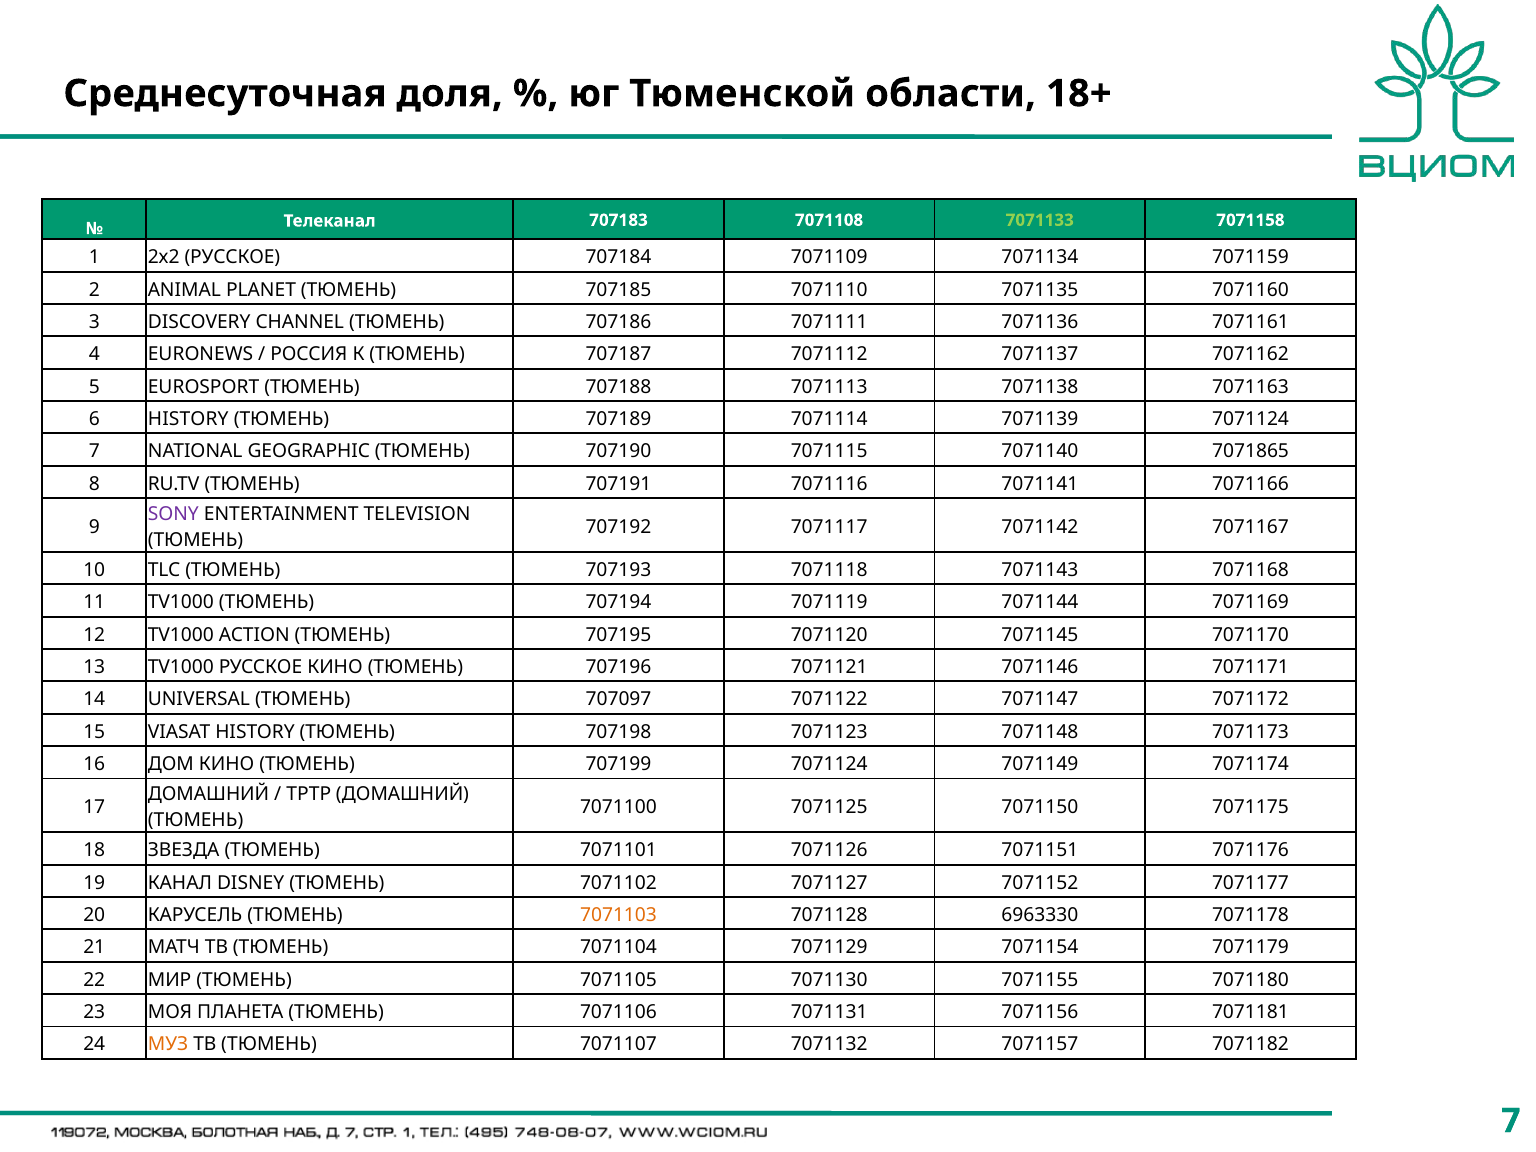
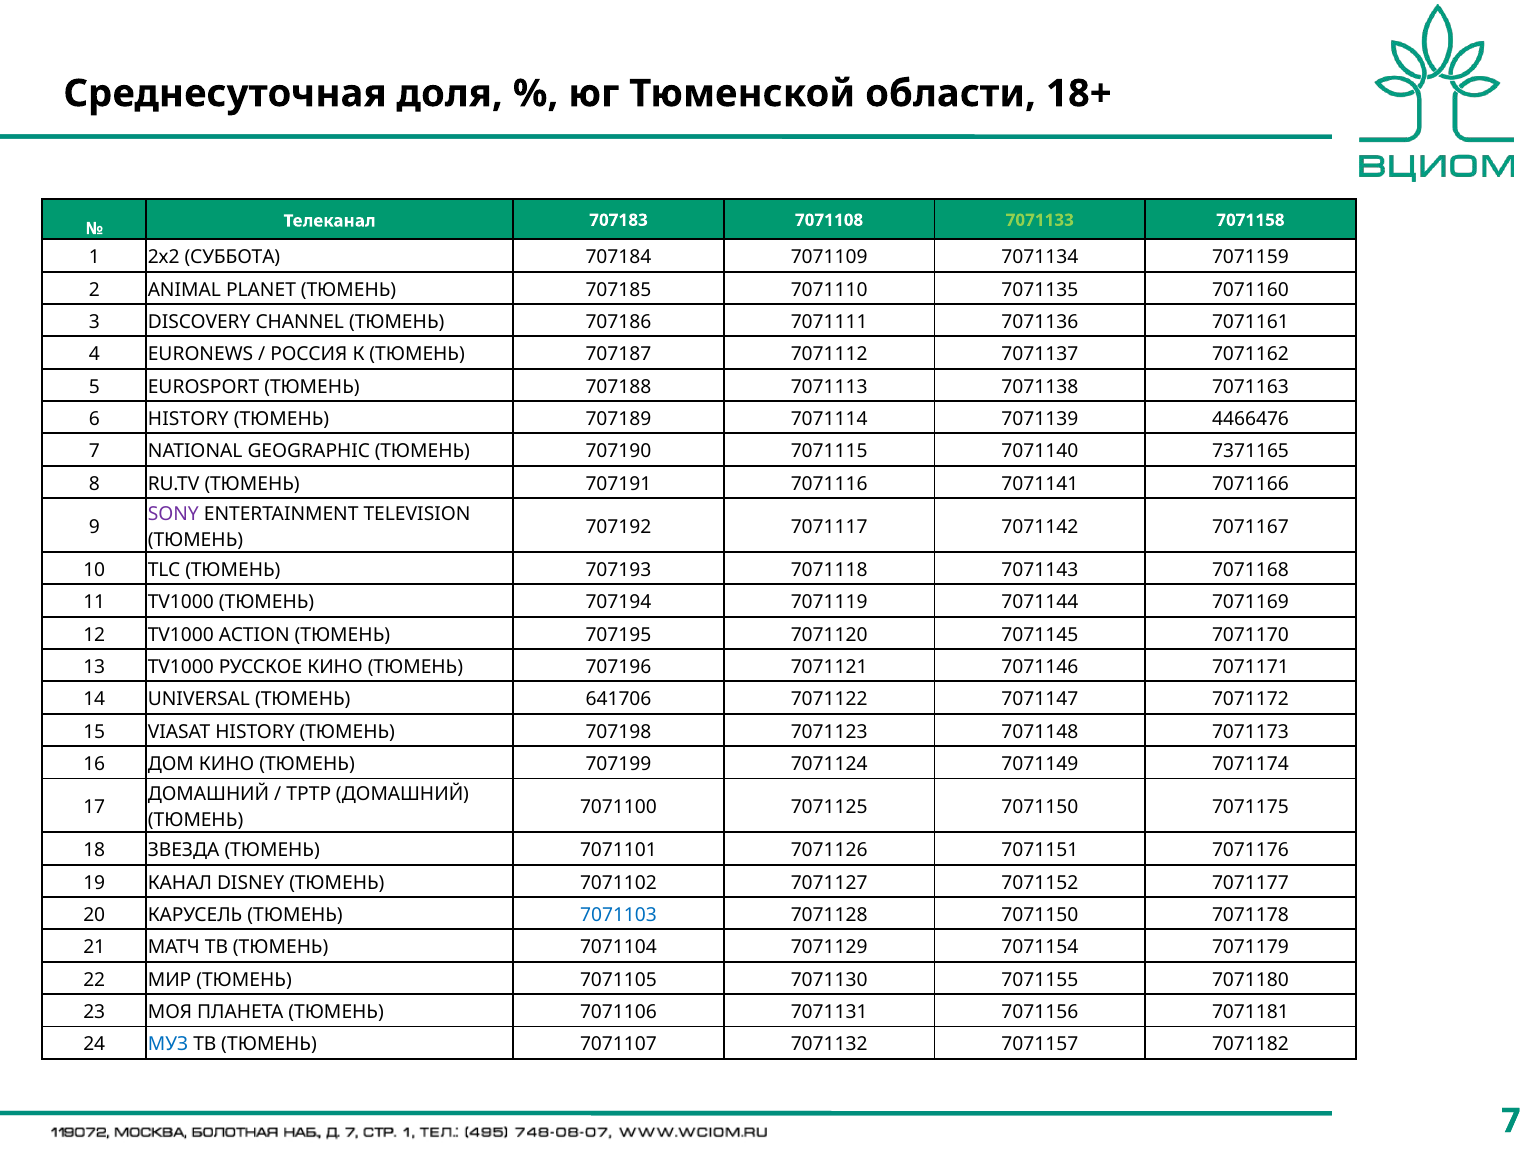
2х2 РУССКОЕ: РУССКОЕ -> СУББОТА (232, 257)
7071139 7071124: 7071124 -> 4466476 (1251, 419)
7071865: 7071865 -> 7371165 (1251, 451)
707097: 707097 -> 641706 (619, 699)
7071103 colour: orange -> blue (619, 915)
7071128 6963330: 6963330 -> 7071150 (1040, 915)
МУЗ colour: orange -> blue (168, 1044)
